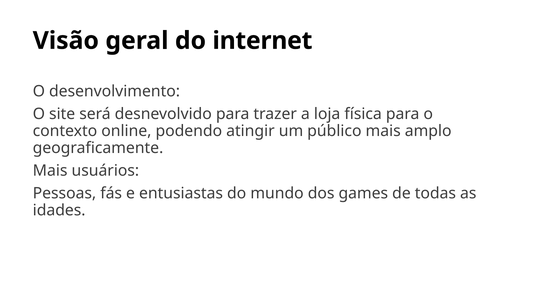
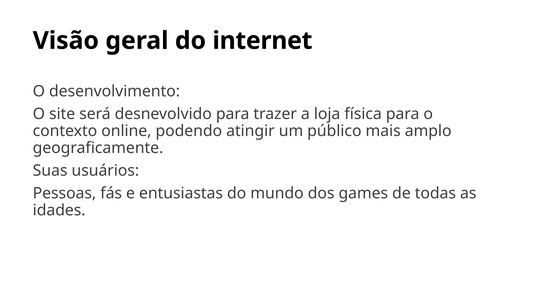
Mais: Mais -> Suas (50, 170)
